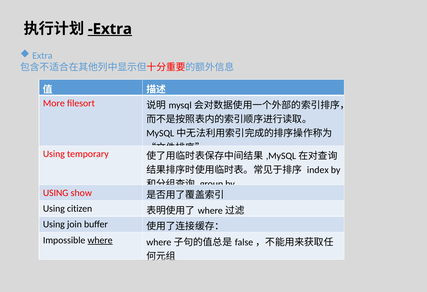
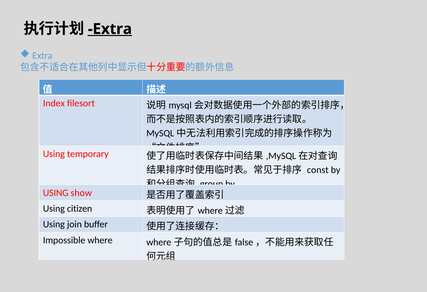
More: More -> Index (54, 103)
index: index -> const (318, 170)
where underline: present -> none (100, 240)
